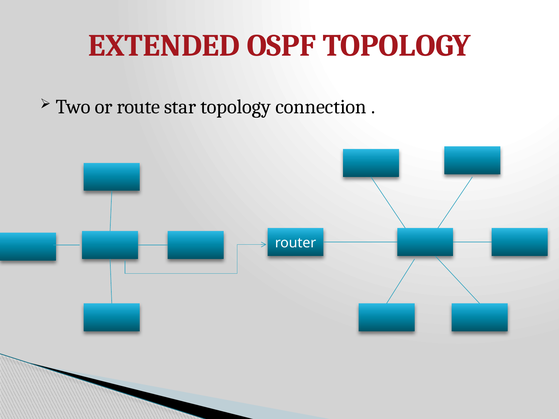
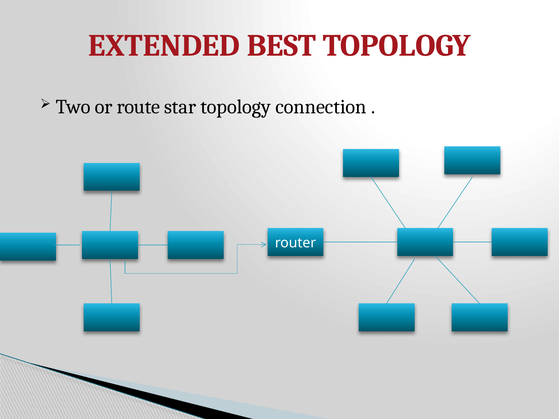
OSPF: OSPF -> BEST (281, 45)
